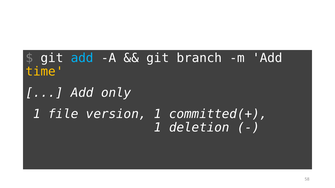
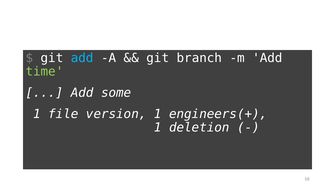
time colour: yellow -> light green (44, 72)
only: only -> some (116, 93)
committed(+: committed(+ -> engineers(+ (218, 114)
